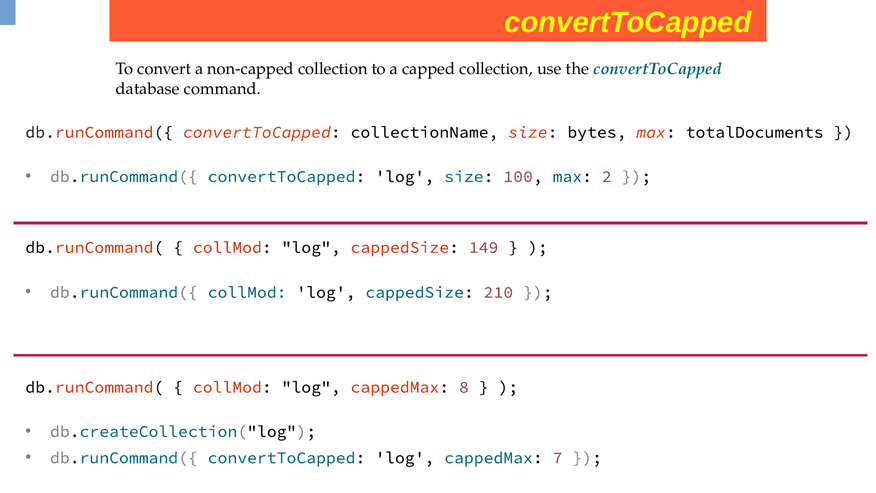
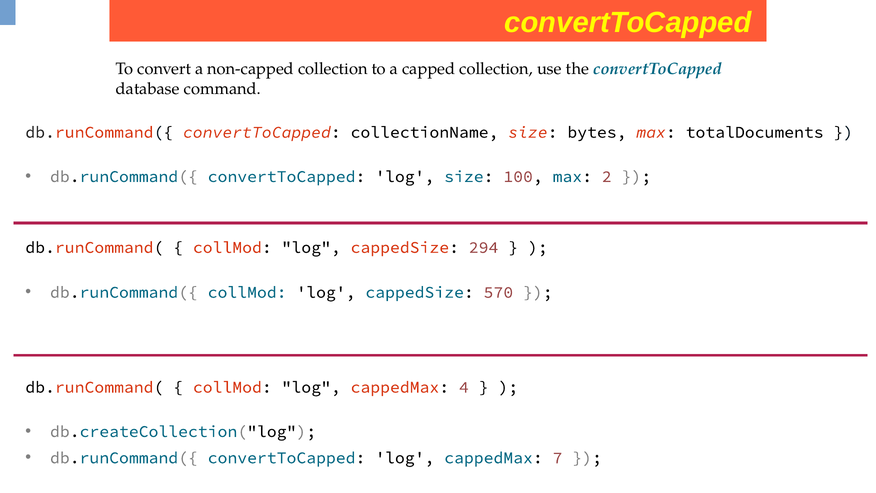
149: 149 -> 294 (484, 247)
210: 210 -> 570 (498, 292)
8: 8 -> 4 (464, 387)
